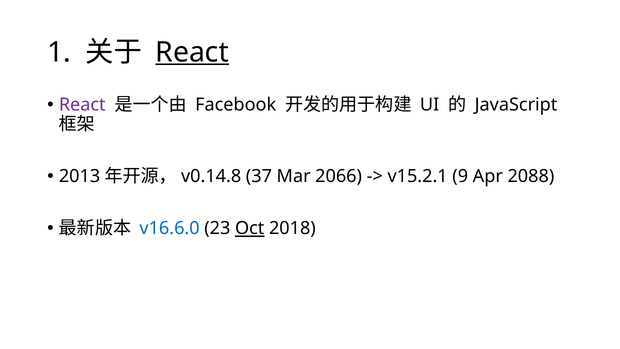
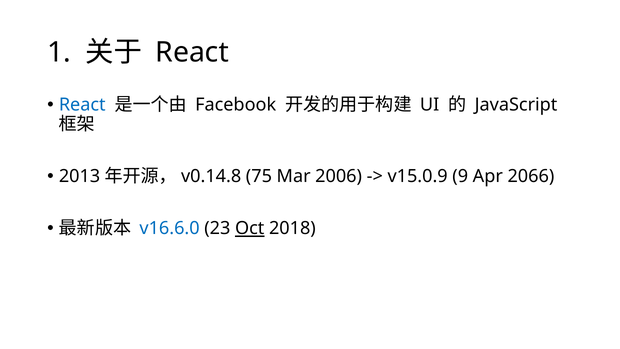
React underline: present -> none (192, 52)
React colour: purple -> blue (82, 105)
37: 37 -> 75 (259, 176)
2066: 2066 -> 2006 (339, 176)
v15.2.1: v15.2.1 -> v15.0.9 (418, 176)
2088: 2088 -> 2066 (531, 176)
